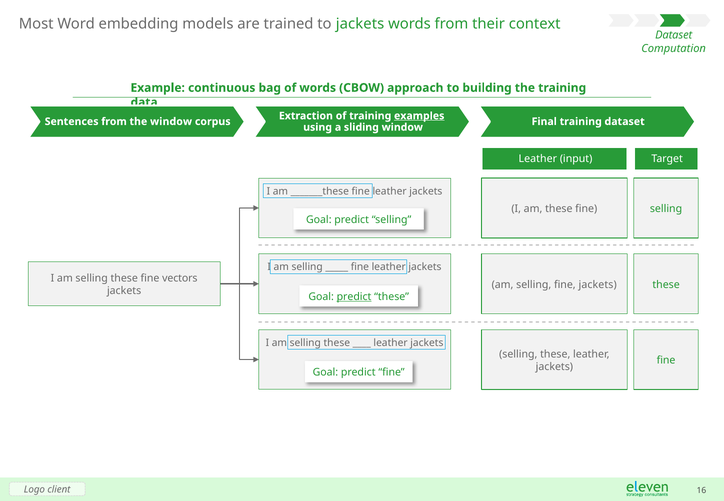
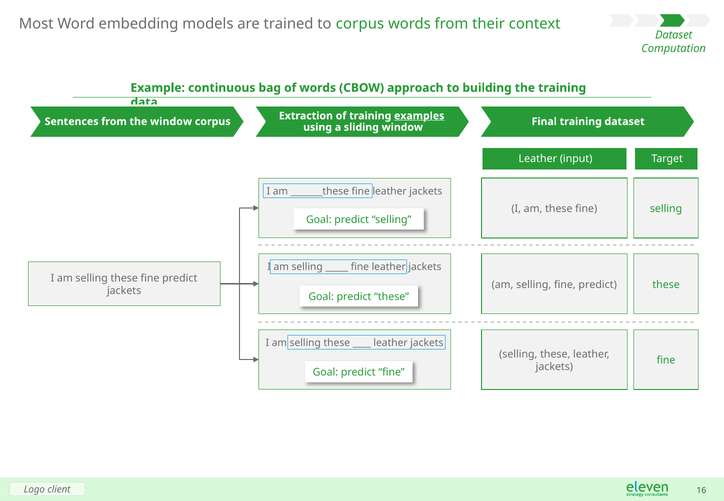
to jackets: jackets -> corpus (360, 24)
these fine vectors: vectors -> predict (180, 278)
selling fine jackets: jackets -> predict (598, 285)
predict underline: present -> none (354, 297)
